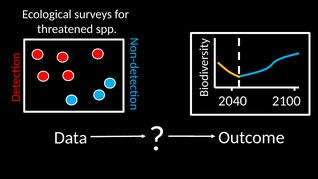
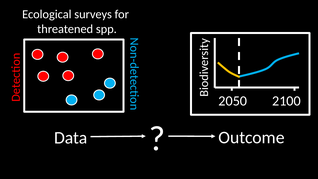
2040: 2040 -> 2050 (233, 101)
